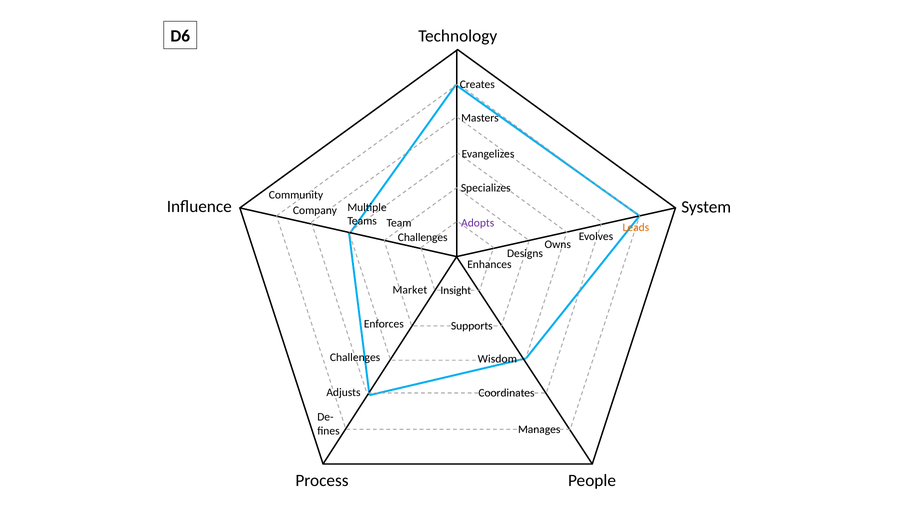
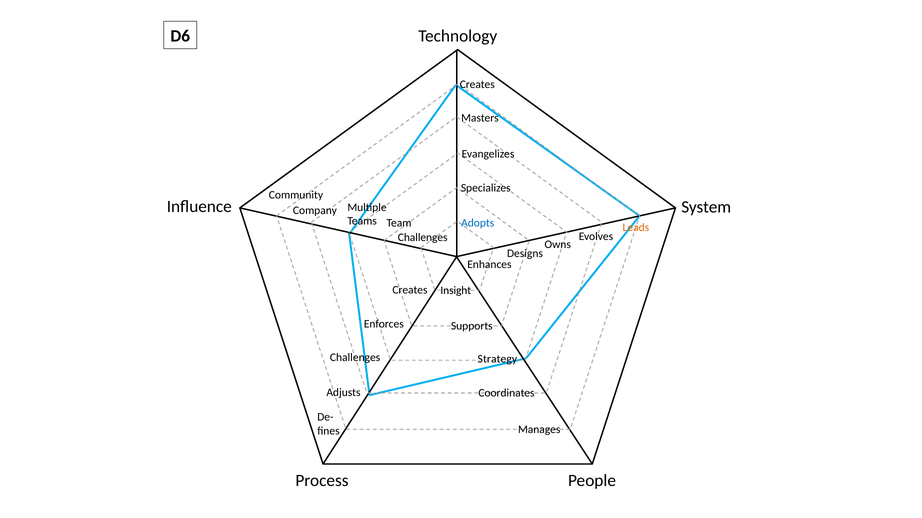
Adopts colour: purple -> blue (478, 223)
Market: Market -> Creates (410, 290)
Wisdom: Wisdom -> Strategy (497, 359)
